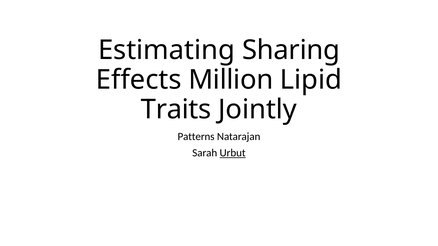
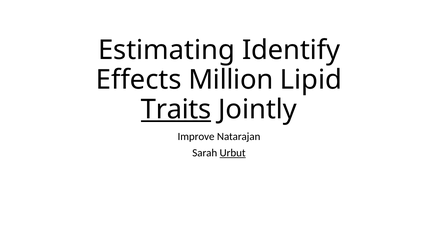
Sharing: Sharing -> Identify (291, 50)
Traits underline: none -> present (176, 109)
Patterns: Patterns -> Improve (196, 137)
